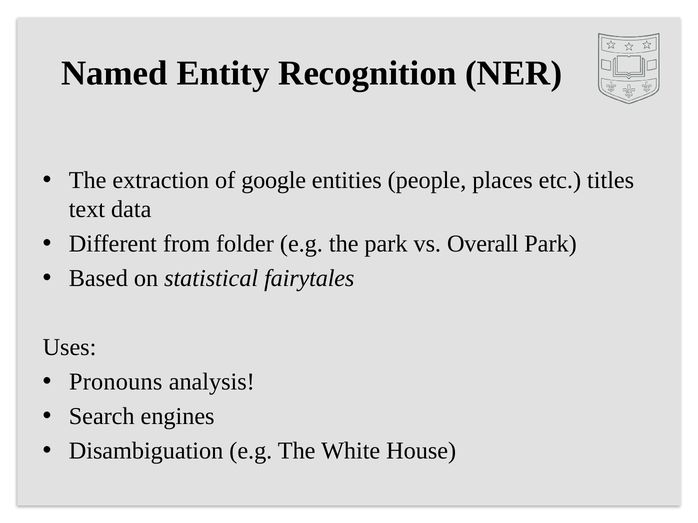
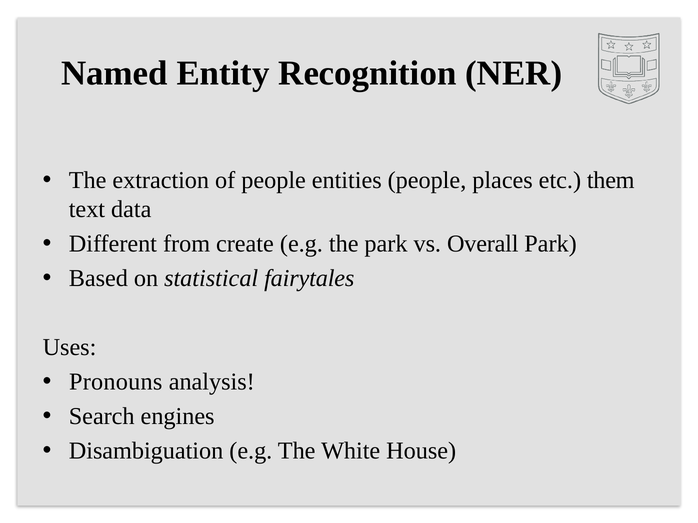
of google: google -> people (274, 181)
titles: titles -> them (611, 181)
folder: folder -> create (245, 244)
